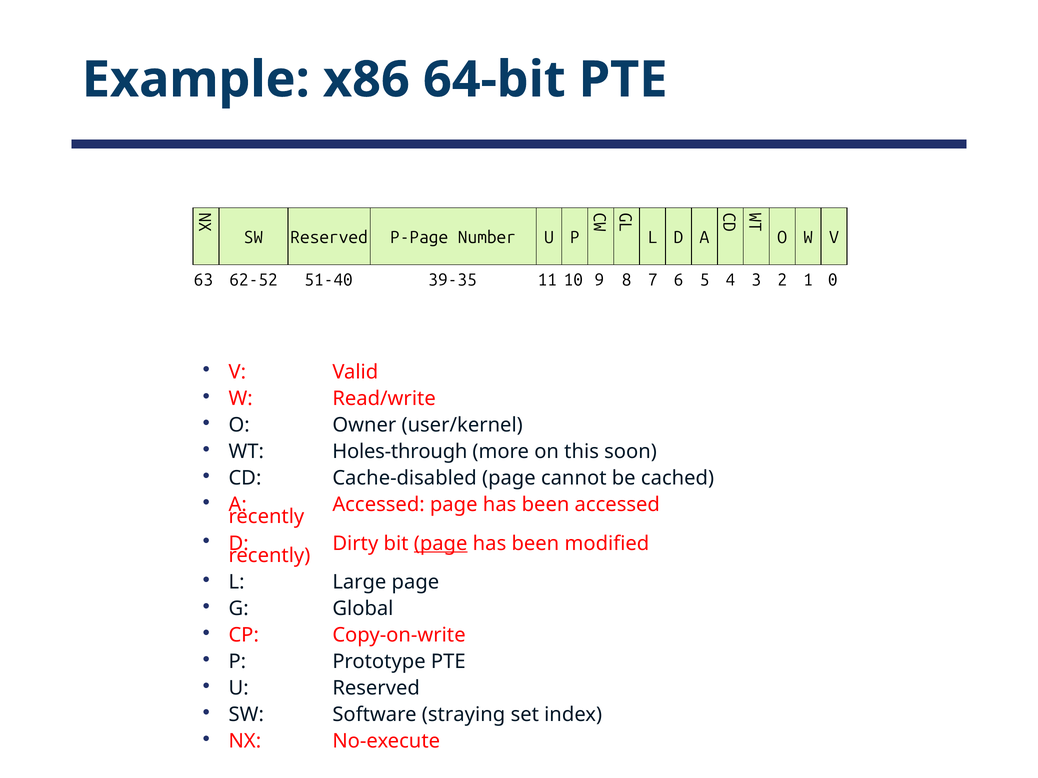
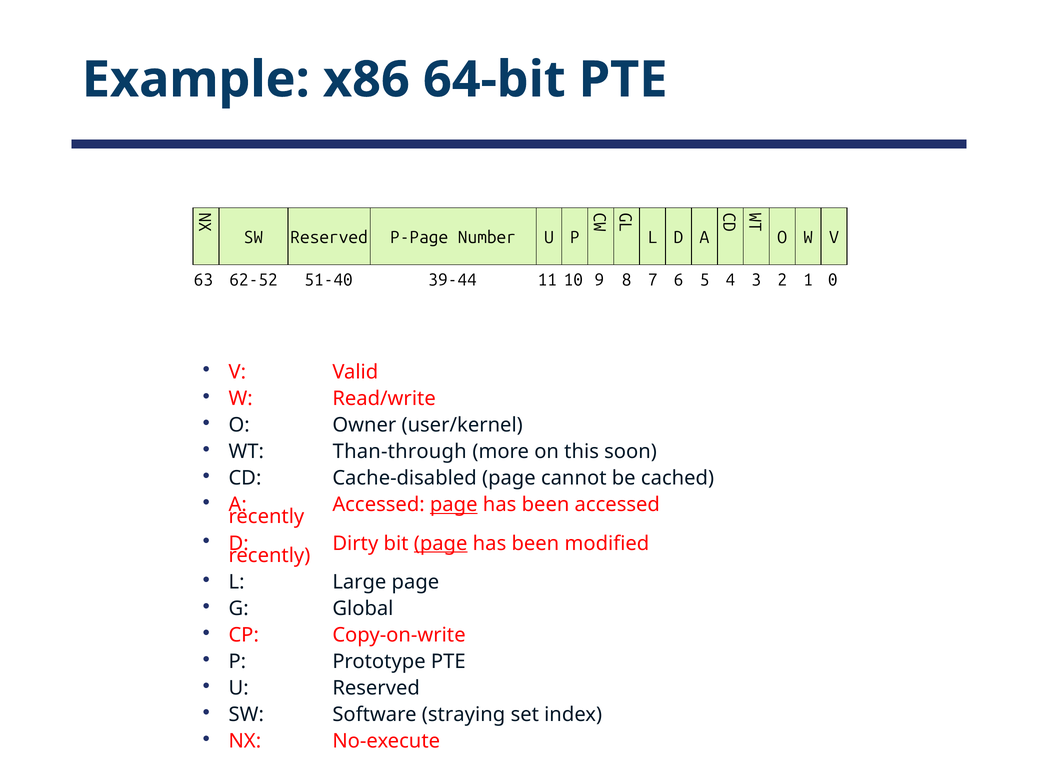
39-35: 39-35 -> 39-44 (453, 280)
Holes-through: Holes-through -> Than-through (400, 452)
page underline: none -> present (454, 505)
